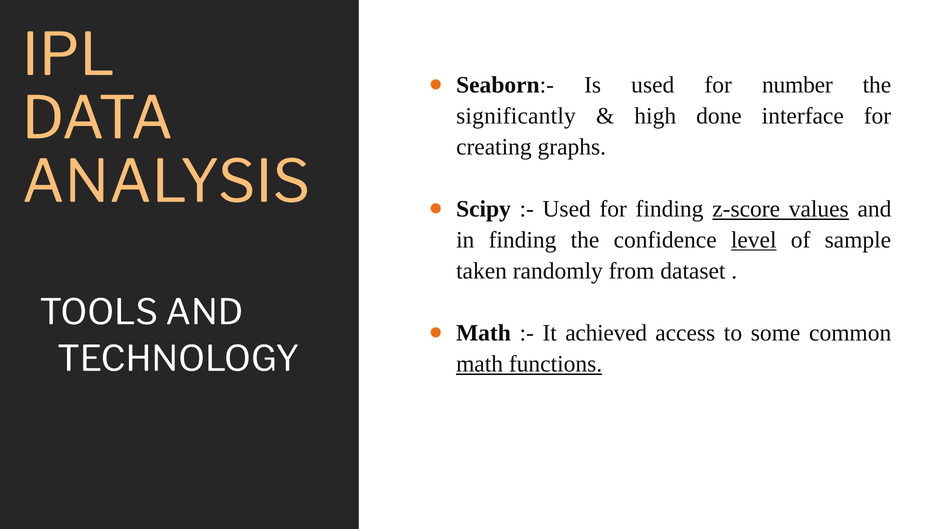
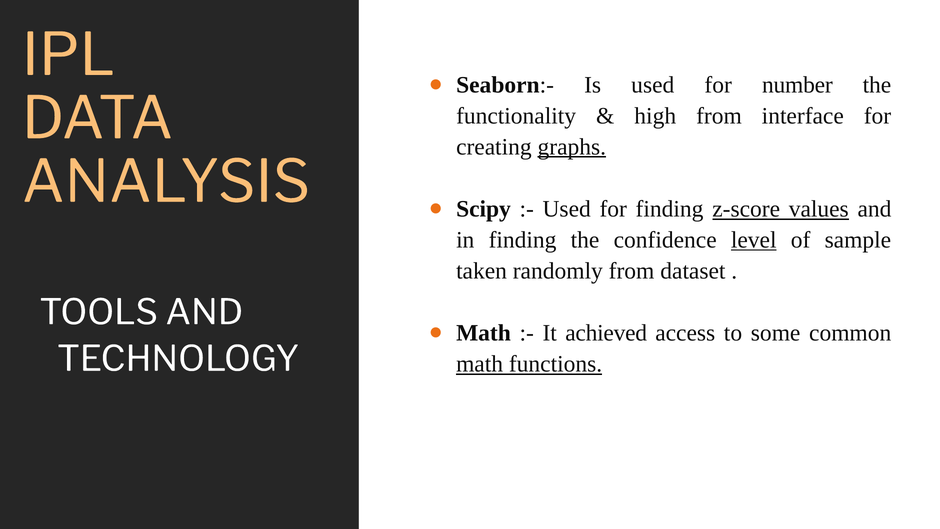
significantly: significantly -> functionality (516, 116)
high done: done -> from (719, 116)
graphs underline: none -> present (572, 147)
